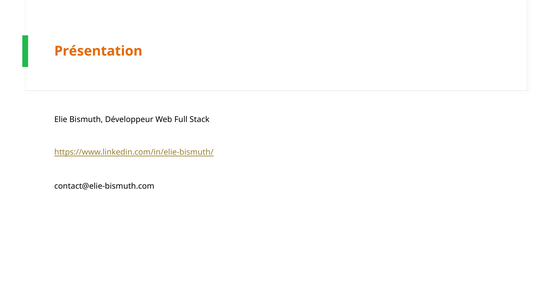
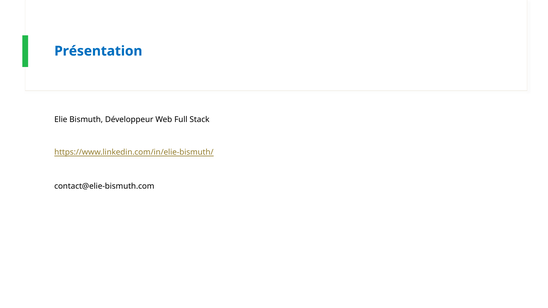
Présentation colour: orange -> blue (98, 51)
